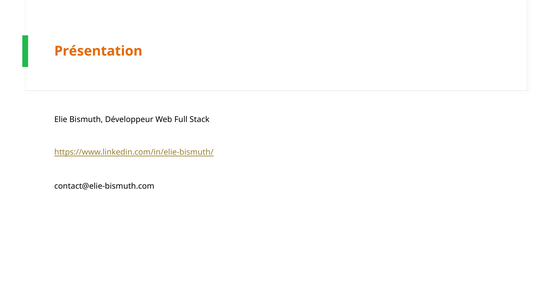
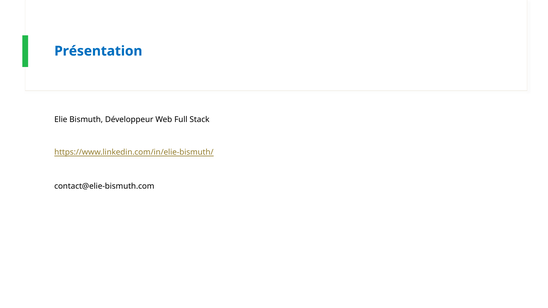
Présentation colour: orange -> blue (98, 51)
